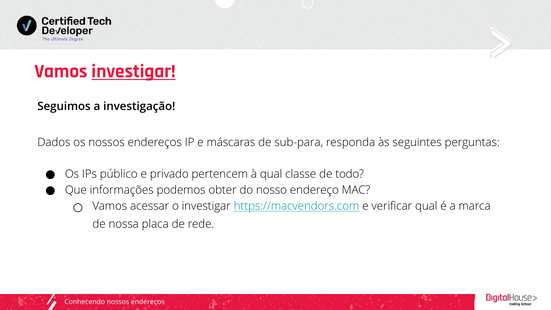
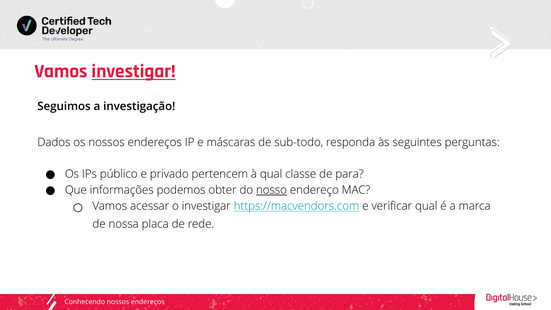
sub-para: sub-para -> sub-todo (299, 142)
todo: todo -> para (350, 174)
nosso underline: none -> present (271, 190)
